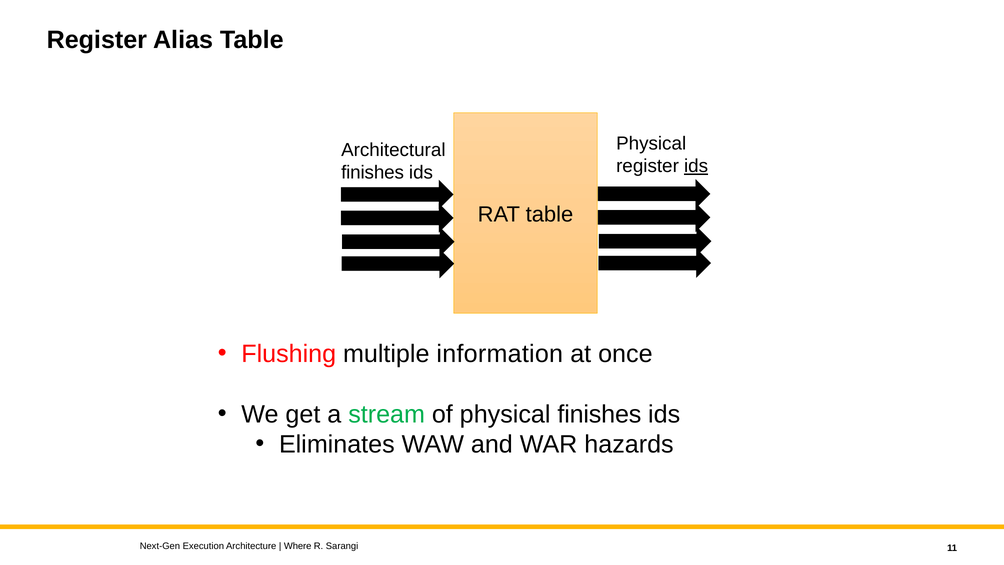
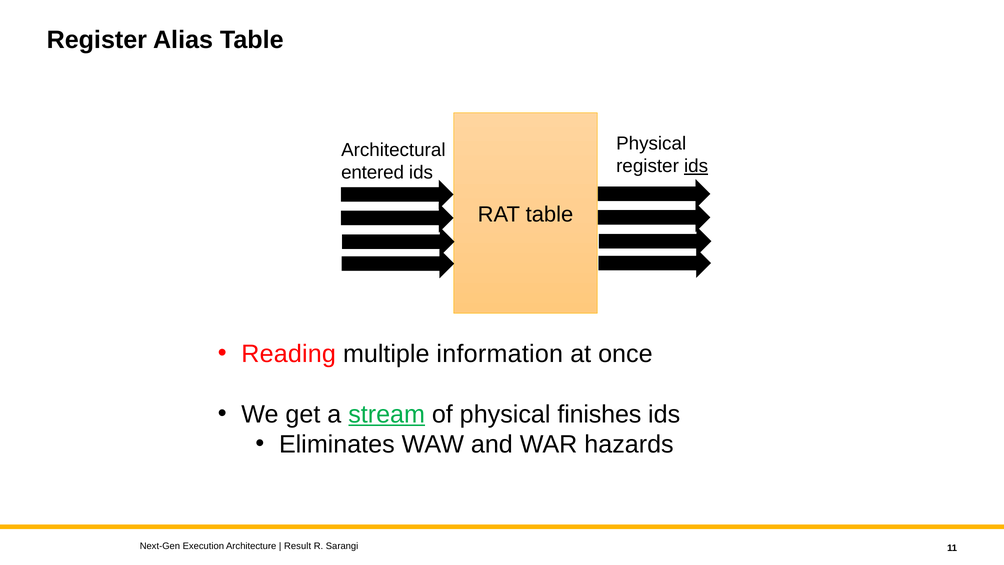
finishes: finishes -> entered (373, 173)
Flushing: Flushing -> Reading (289, 354)
stream underline: none -> present (387, 414)
Where: Where -> Result (298, 546)
